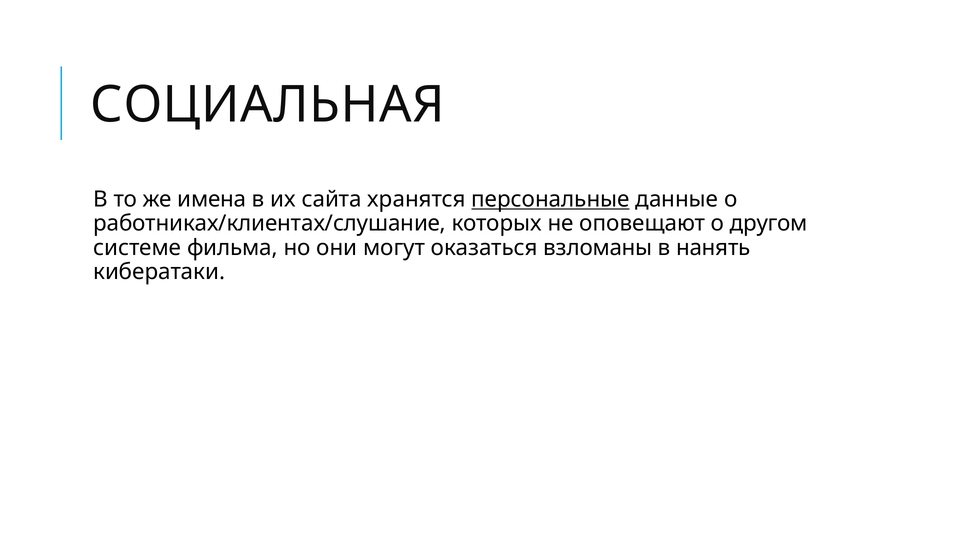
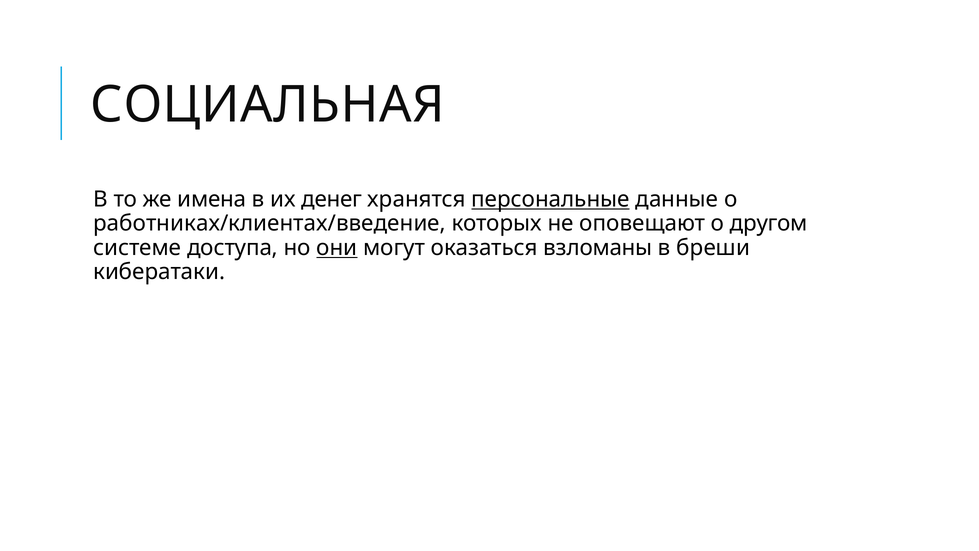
сайта: сайта -> денег (332, 199)
работниках/клиентах/слушание: работниках/клиентах/слушание -> работниках/клиентах/введение (270, 223)
фильма: фильма -> доступа (232, 248)
они underline: none -> present (337, 248)
нанять: нанять -> бреши (713, 248)
